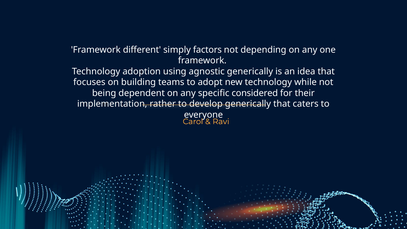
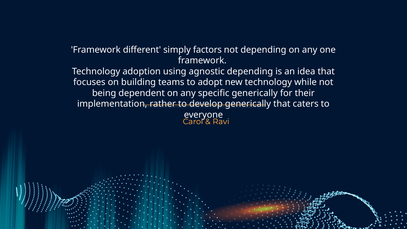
agnostic generically: generically -> depending (250, 71)
specific considered: considered -> generically (255, 93)
